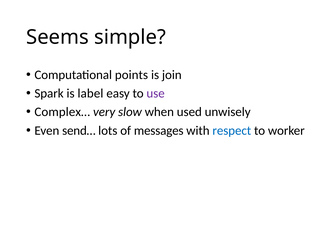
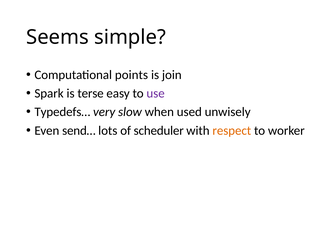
label: label -> terse (91, 93)
Complex…: Complex… -> Typedefs… (62, 112)
messages: messages -> scheduler (159, 131)
respect colour: blue -> orange (232, 131)
